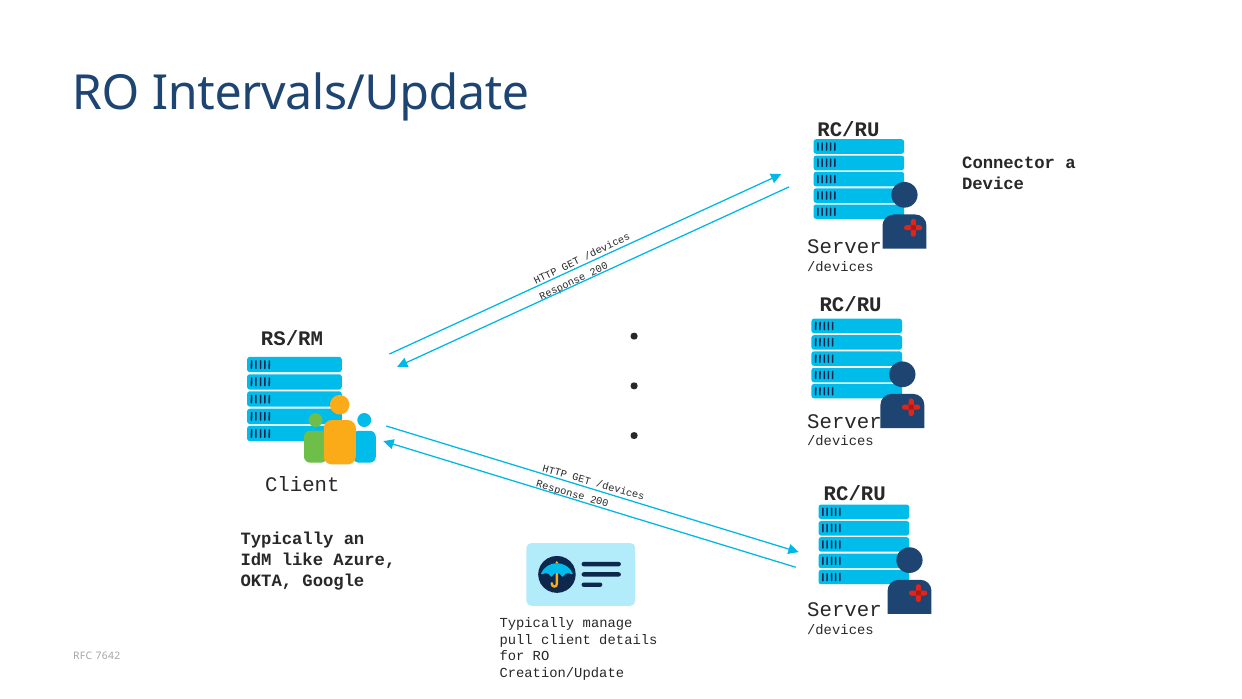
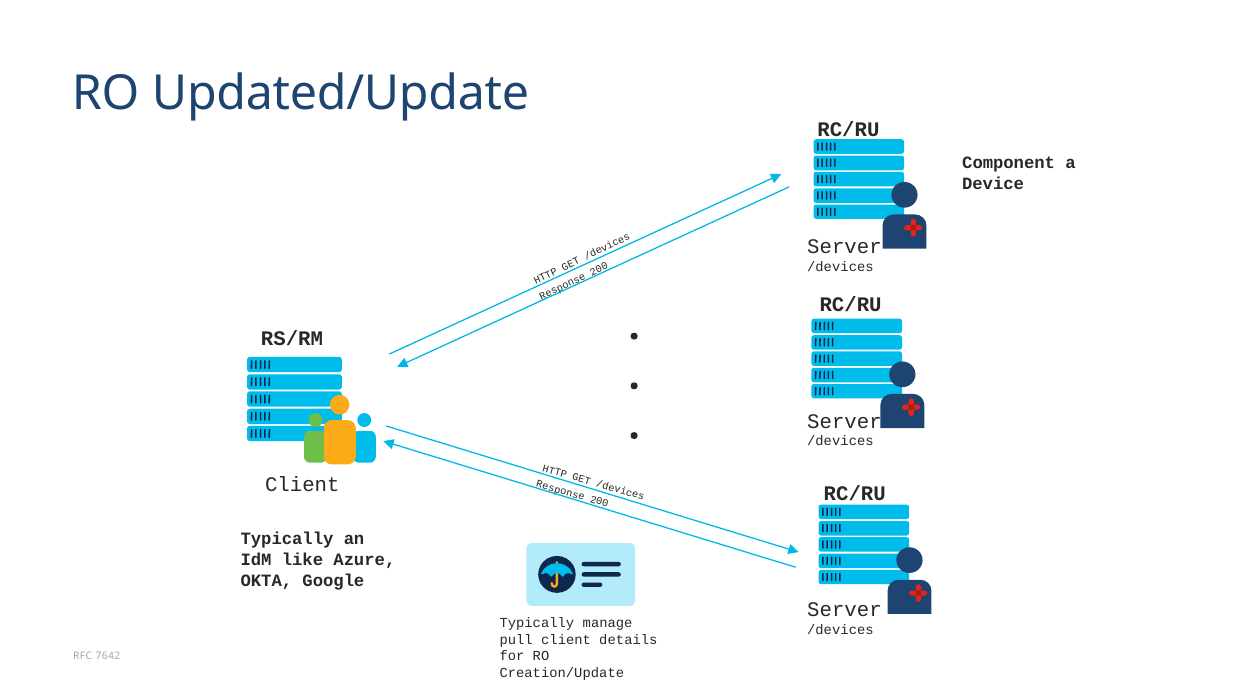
Intervals/Update: Intervals/Update -> Updated/Update (341, 94)
Connector: Connector -> Component (1009, 163)
